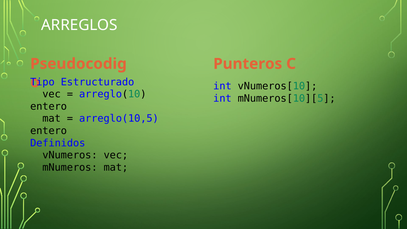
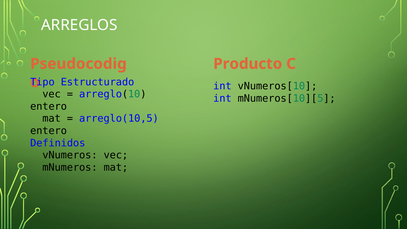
Punteros: Punteros -> Producto (248, 64)
